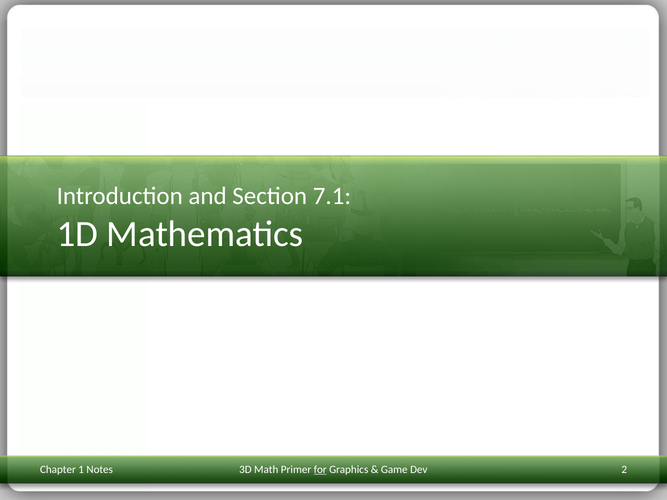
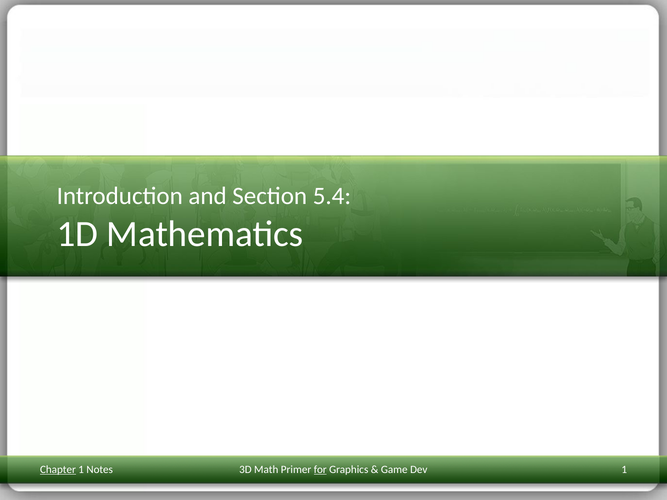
7.1: 7.1 -> 5.4 (332, 196)
Chapter underline: none -> present (58, 470)
Notes 2: 2 -> 1 (624, 470)
